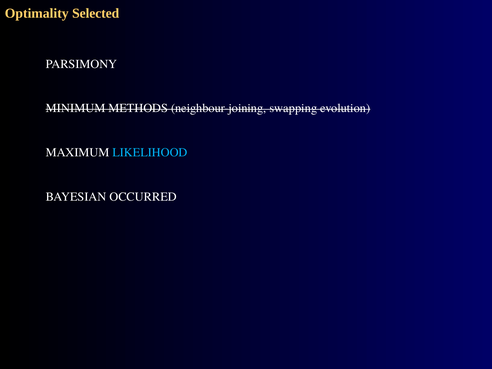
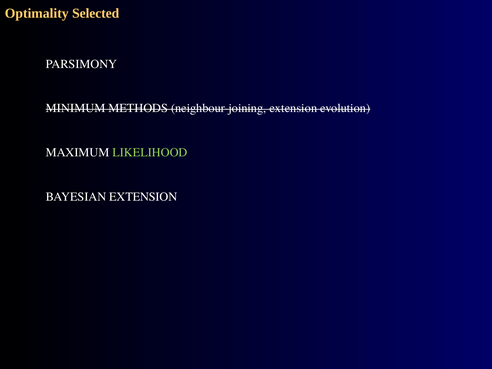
neighbour-joining swapping: swapping -> extension (293, 108)
LIKELIHOOD colour: light blue -> light green (150, 153)
BAYESIAN OCCURRED: OCCURRED -> EXTENSION (143, 197)
